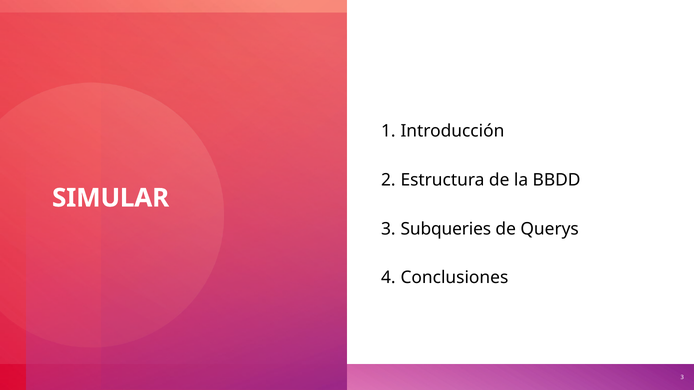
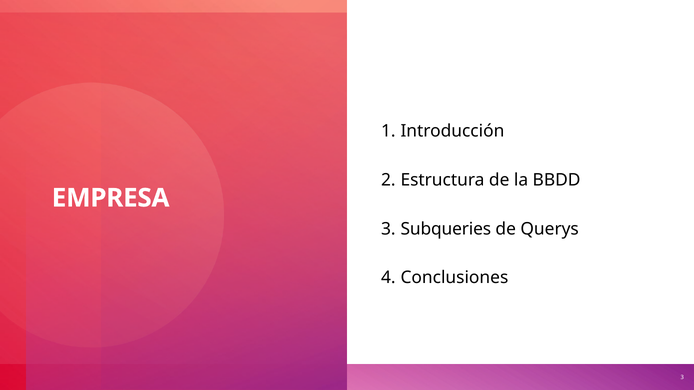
SIMULAR: SIMULAR -> EMPRESA (111, 198)
